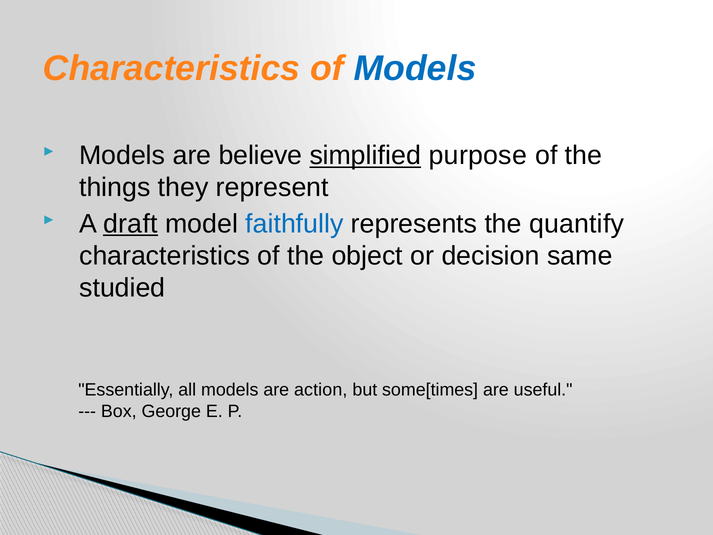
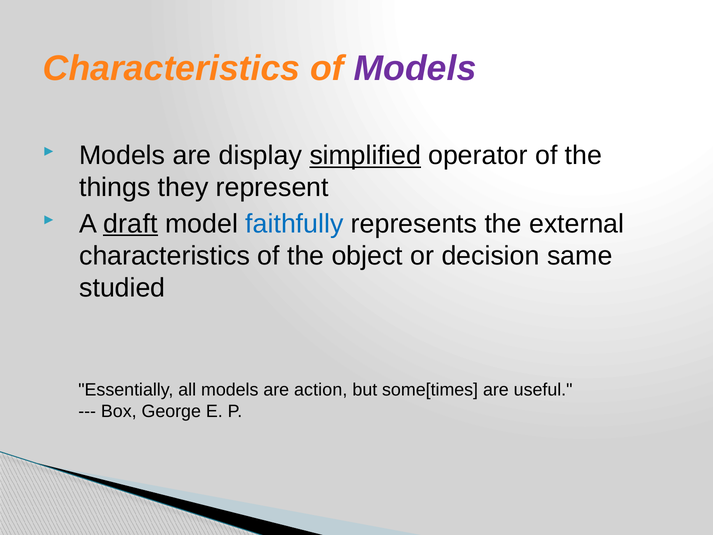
Models colour: blue -> purple (415, 68)
believe: believe -> display (260, 155)
purpose: purpose -> operator (478, 155)
quantify: quantify -> external (577, 224)
